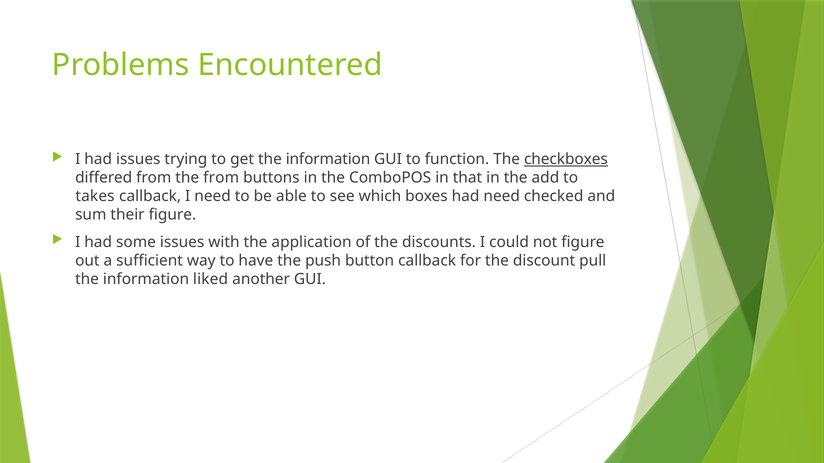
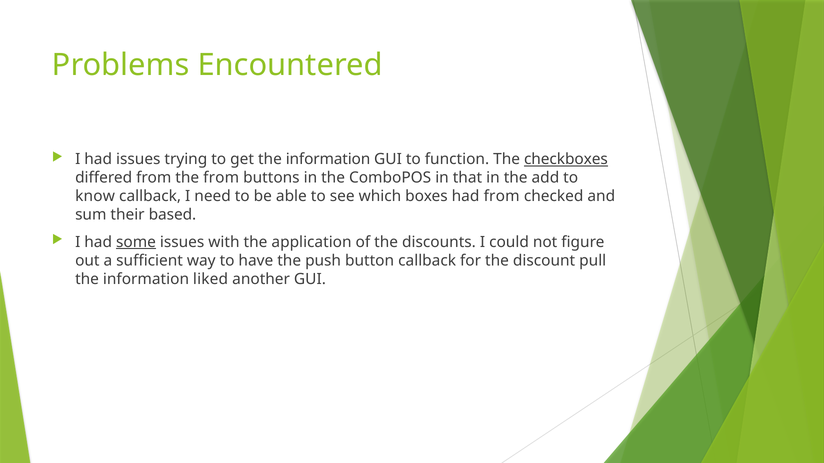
takes: takes -> know (95, 197)
had need: need -> from (502, 197)
their figure: figure -> based (172, 215)
some underline: none -> present (136, 242)
